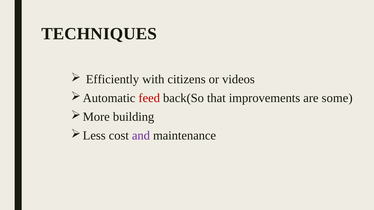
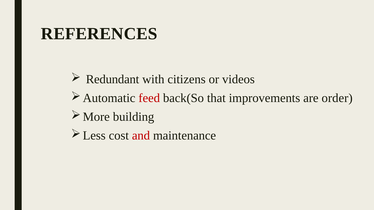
TECHNIQUES: TECHNIQUES -> REFERENCES (99, 34)
Efficiently: Efficiently -> Redundant (113, 79)
some: some -> order (337, 98)
and colour: purple -> red (141, 136)
